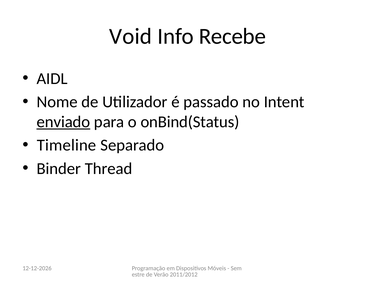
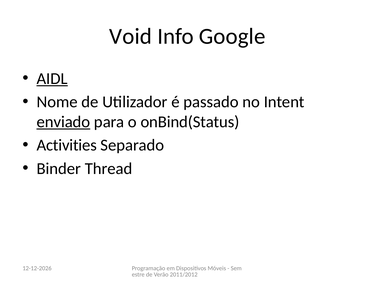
Recebe: Recebe -> Google (232, 36)
AIDL underline: none -> present (52, 79)
Timeline: Timeline -> Activities (67, 145)
